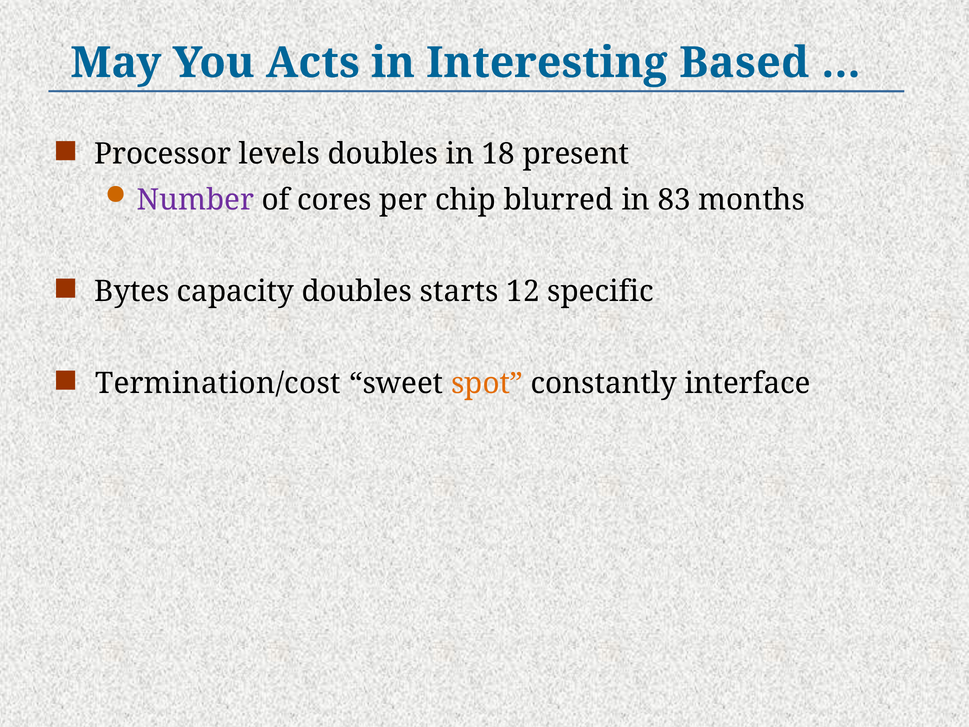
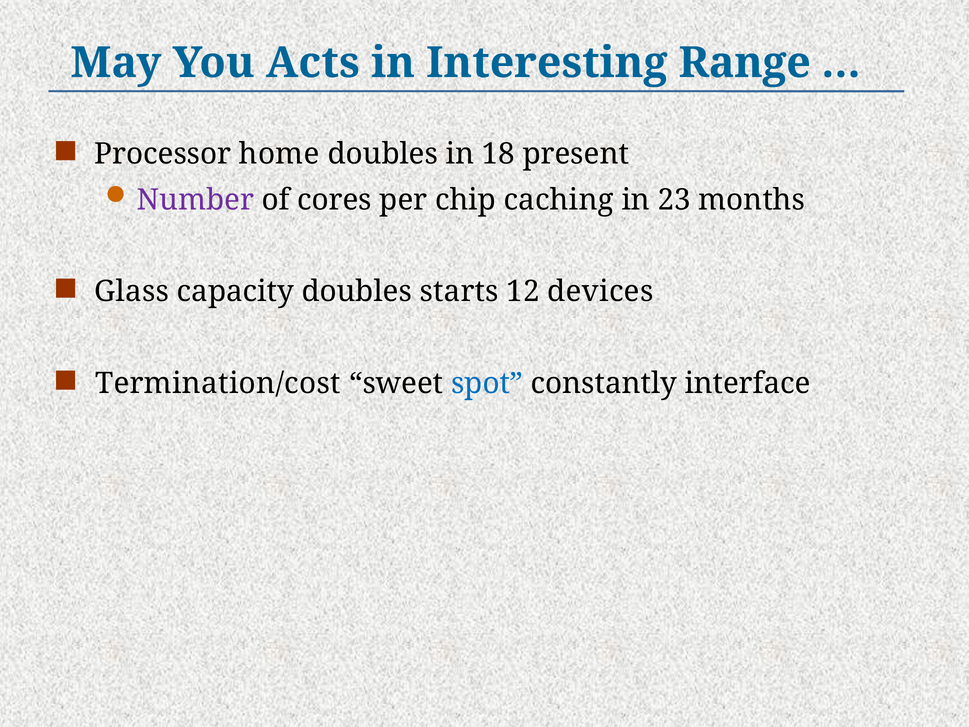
Based: Based -> Range (745, 63)
levels: levels -> home (279, 154)
blurred: blurred -> caching (559, 200)
83: 83 -> 23 (674, 200)
Bytes: Bytes -> Glass (132, 292)
specific: specific -> devices (600, 292)
spot colour: orange -> blue (487, 383)
